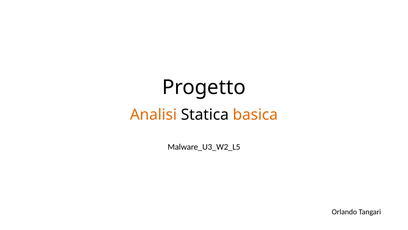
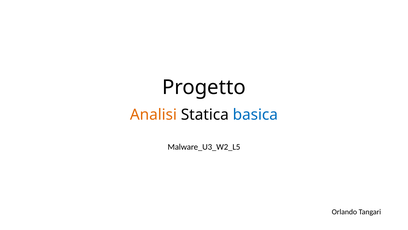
basica colour: orange -> blue (255, 115)
